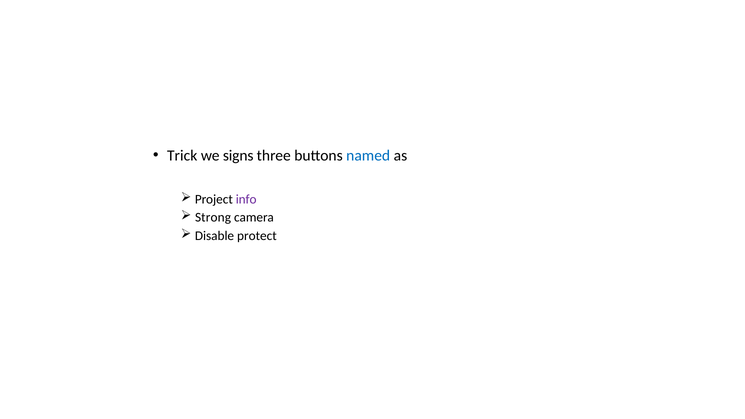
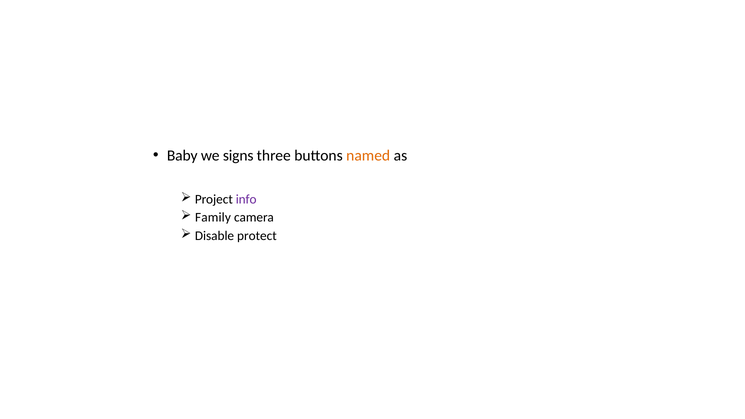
Trick: Trick -> Baby (182, 156)
named colour: blue -> orange (368, 156)
Strong: Strong -> Family (213, 218)
